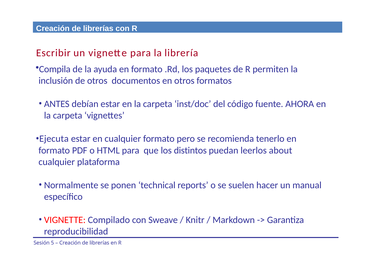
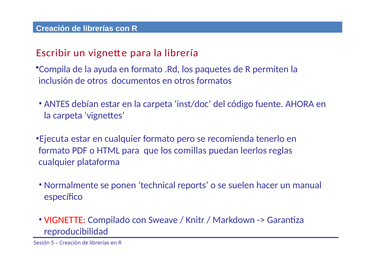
distintos: distintos -> comillas (190, 150)
about: about -> reglas (281, 150)
